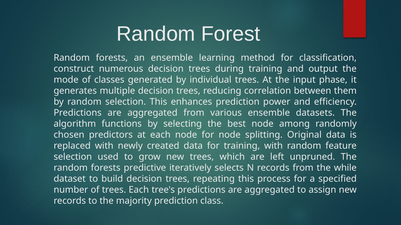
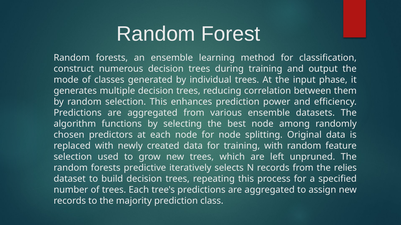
while: while -> relies (345, 168)
